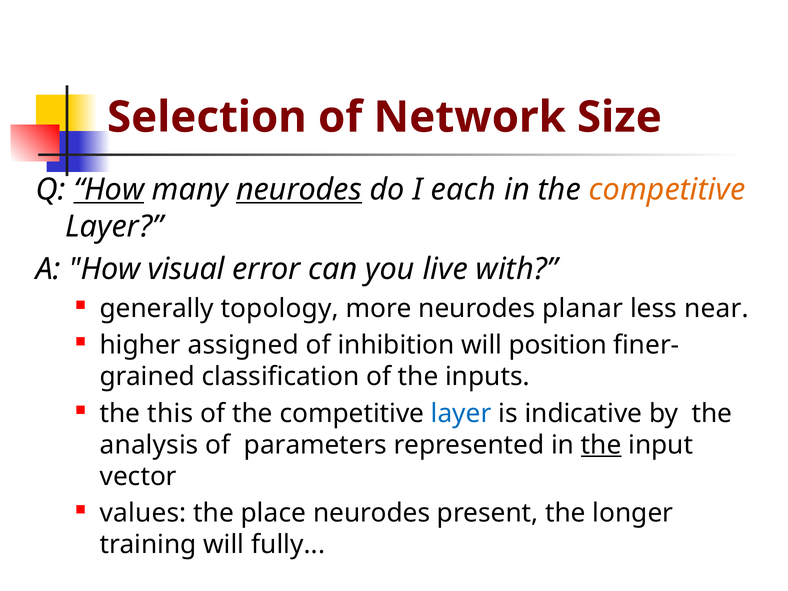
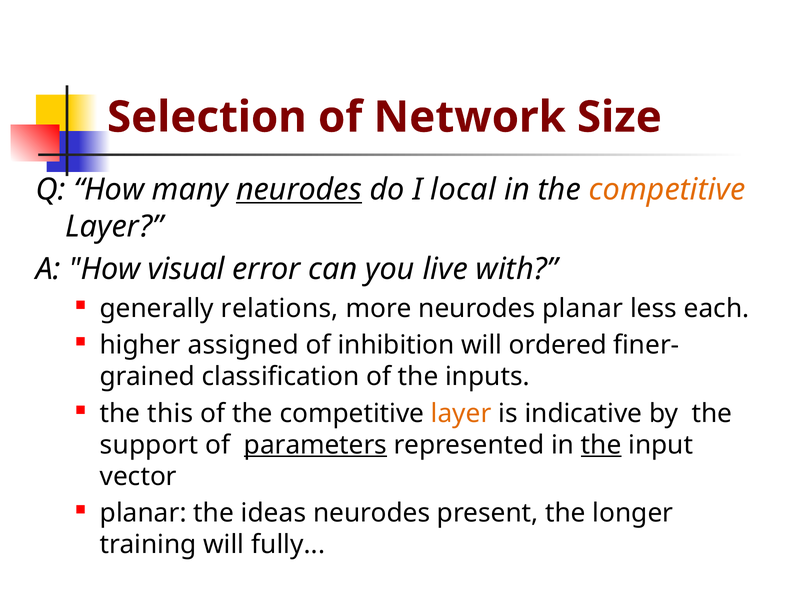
How underline: present -> none (109, 190)
each: each -> local (463, 190)
topology: topology -> relations (280, 308)
near: near -> each (717, 308)
position: position -> ordered (558, 345)
layer colour: blue -> orange (461, 413)
analysis: analysis -> support (149, 445)
parameters underline: none -> present (316, 445)
values: values -> planar (143, 513)
place: place -> ideas (273, 513)
